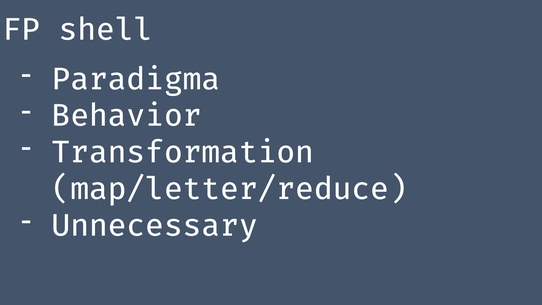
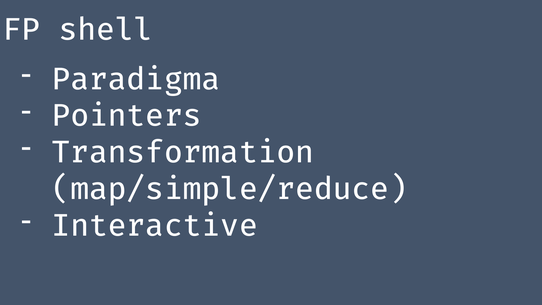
Behavior: Behavior -> Pointers (127, 116)
map/letter/reduce: map/letter/reduce -> map/simple/reduce (230, 189)
Unnecessary: Unnecessary -> Interactive (155, 226)
